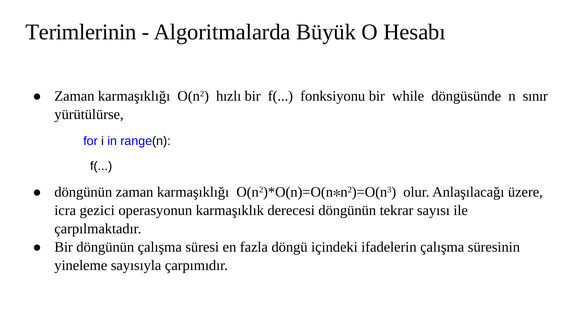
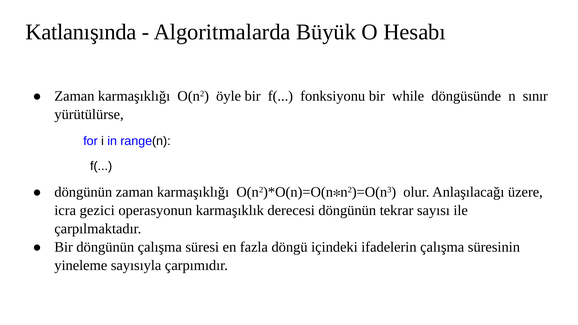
Terimlerinin: Terimlerinin -> Katlanışında (81, 32)
hızlı: hızlı -> öyle (229, 96)
